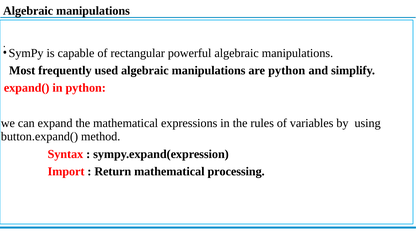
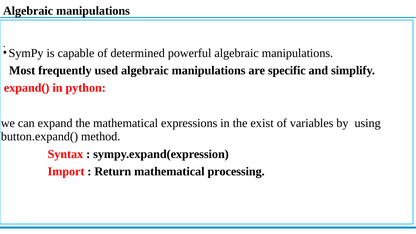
rectangular: rectangular -> determined (138, 53)
are python: python -> specific (287, 70)
rules: rules -> exist (262, 123)
